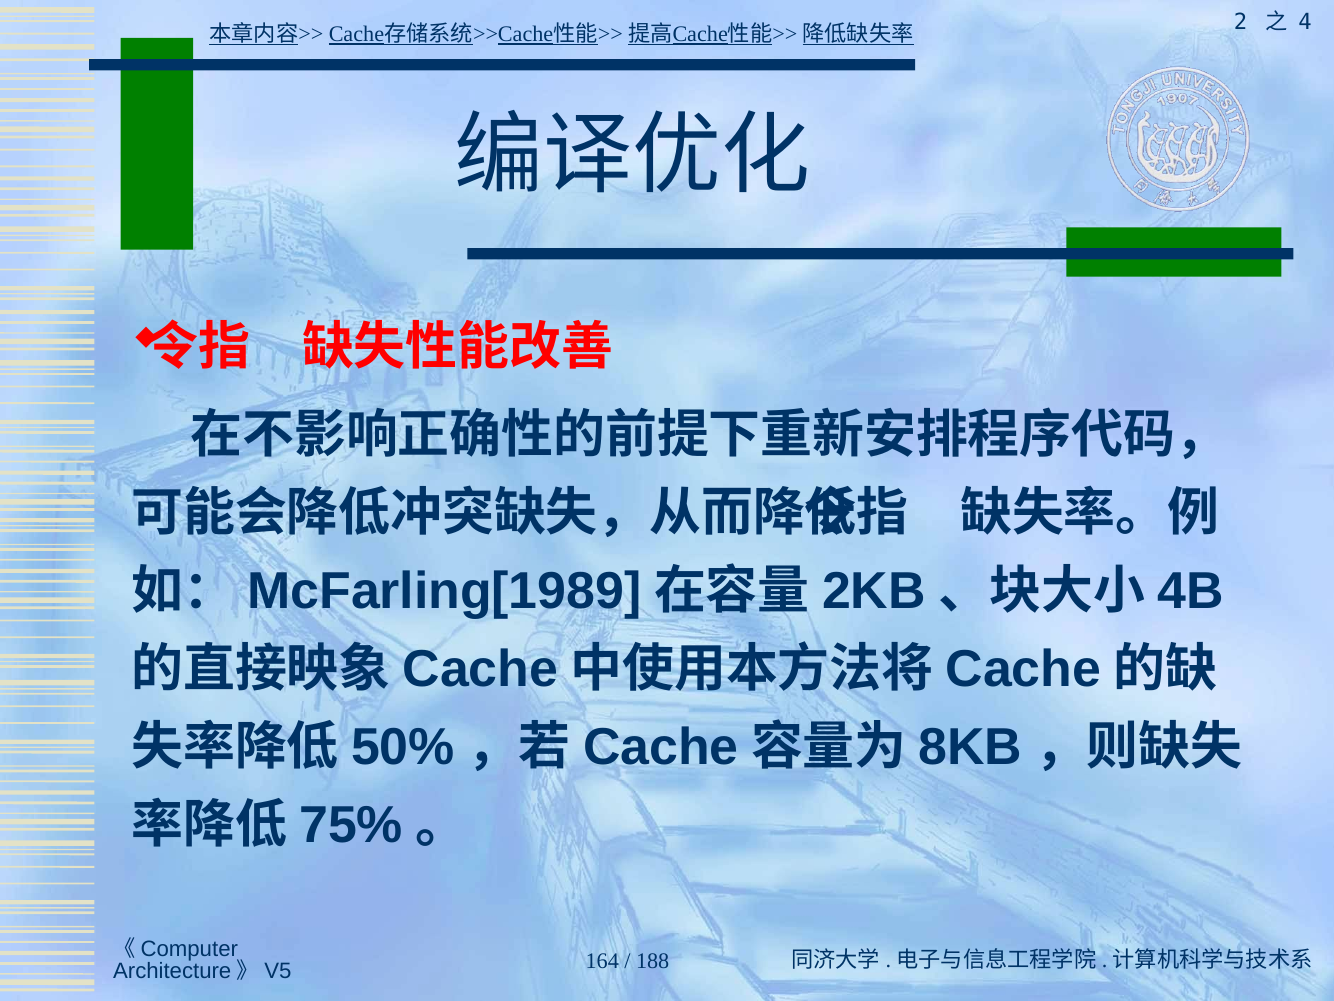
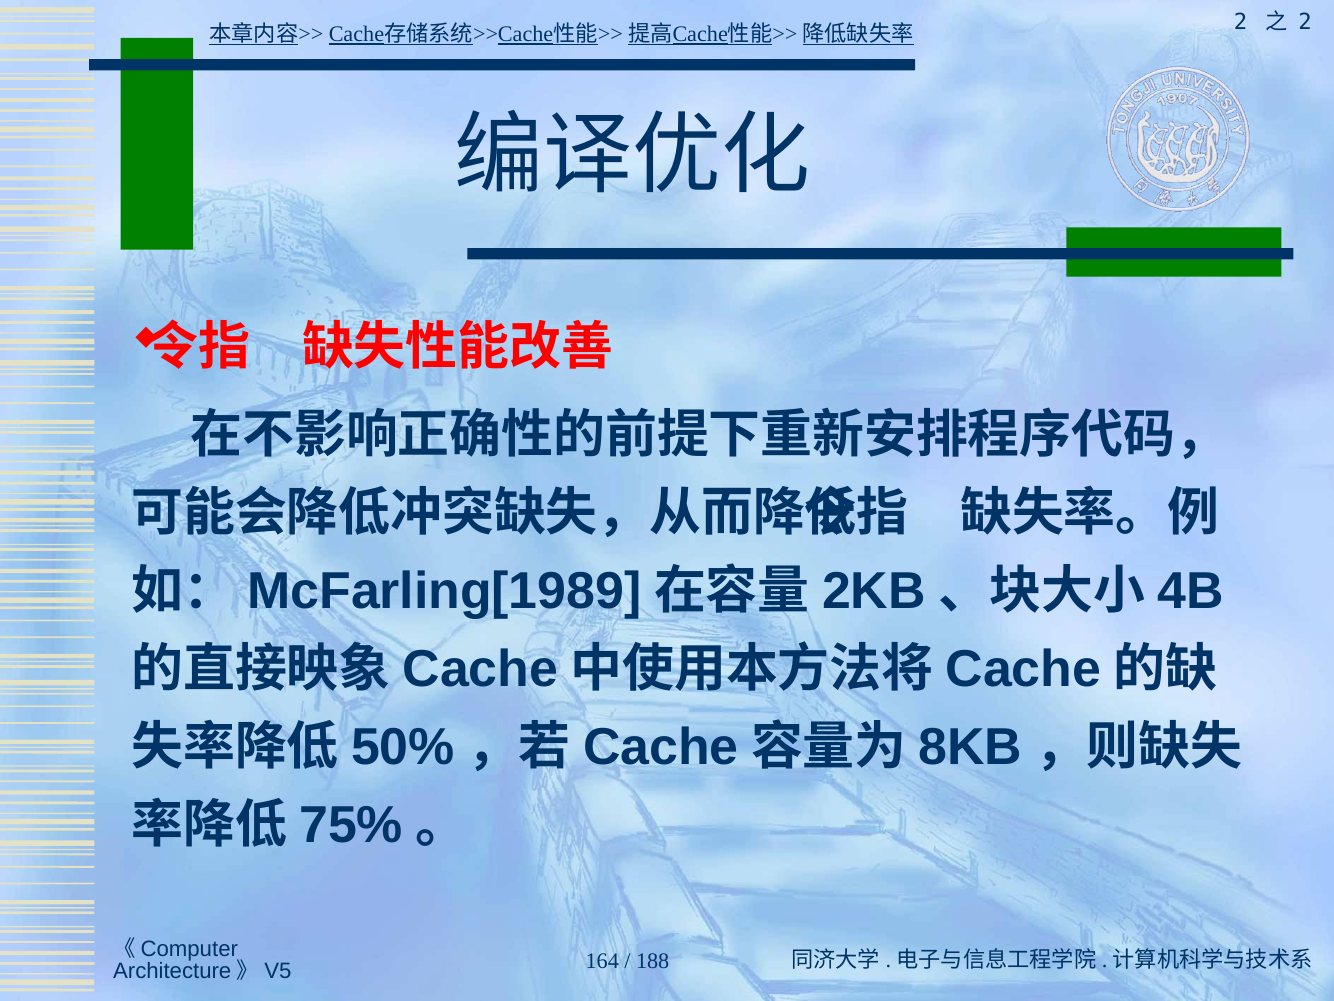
4: 4 -> 2 (1305, 22)
